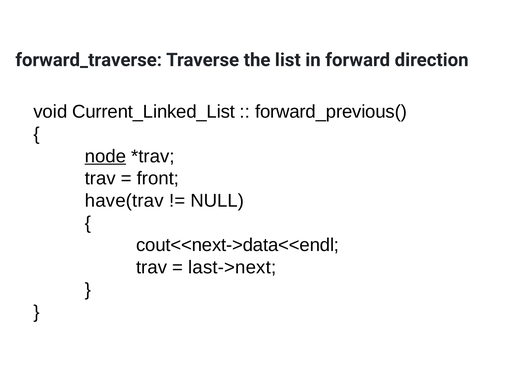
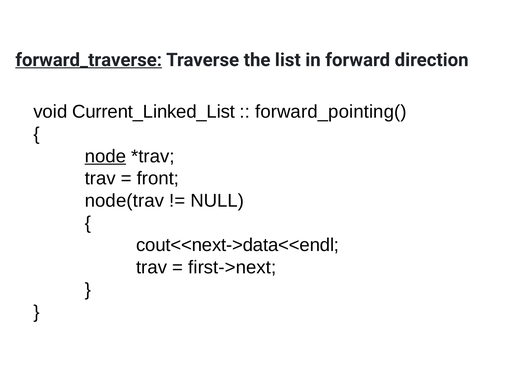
forward_traverse underline: none -> present (89, 60)
forward_previous(: forward_previous( -> forward_pointing( (331, 112)
have(trav: have(trav -> node(trav (124, 201)
last->next: last->next -> first->next (232, 268)
